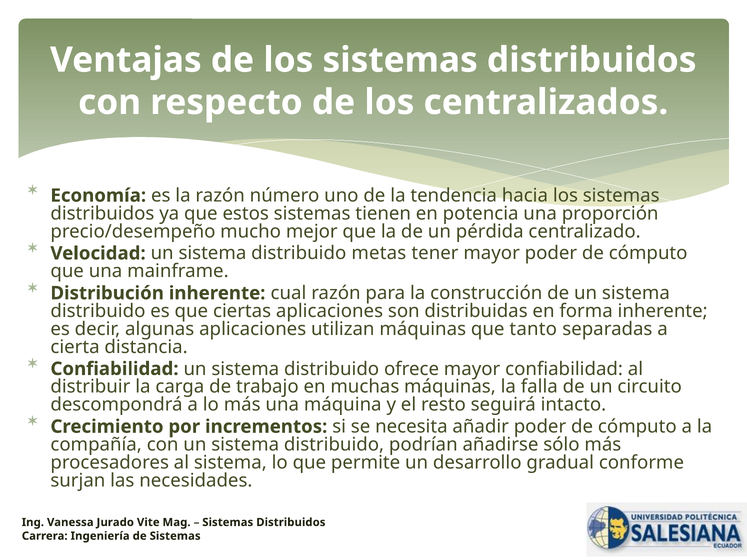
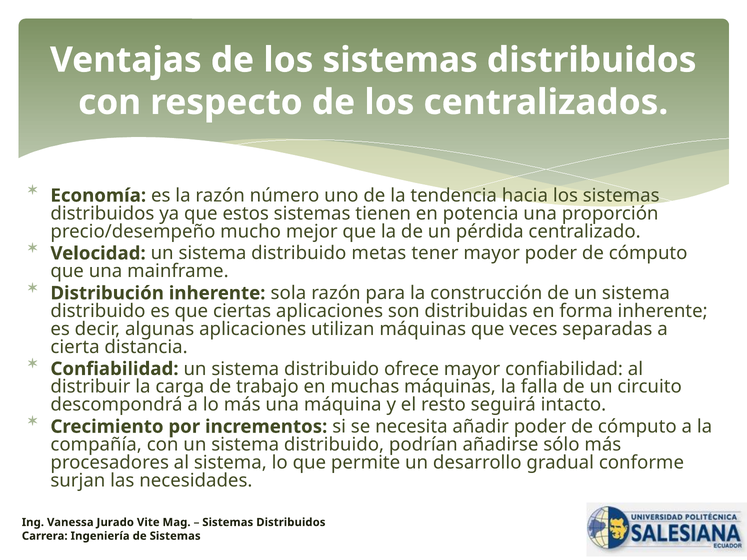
cual: cual -> sola (288, 293)
tanto: tanto -> veces (533, 329)
